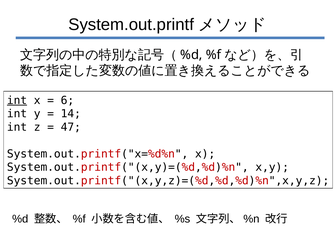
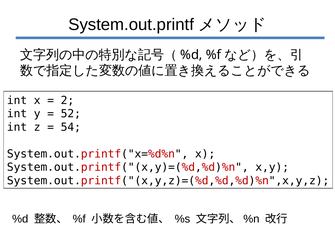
int underline: present -> none (17, 100)
6: 6 -> 2 (67, 100)
14: 14 -> 52 (71, 114)
47: 47 -> 54 (71, 127)
